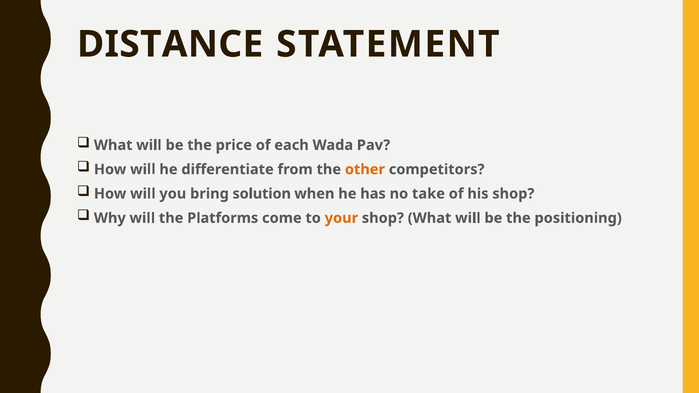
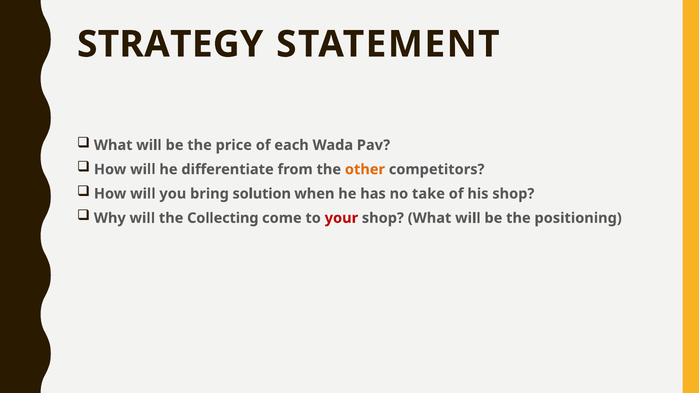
DISTANCE: DISTANCE -> STRATEGY (170, 44)
Platforms: Platforms -> Collecting (223, 218)
your colour: orange -> red (341, 218)
